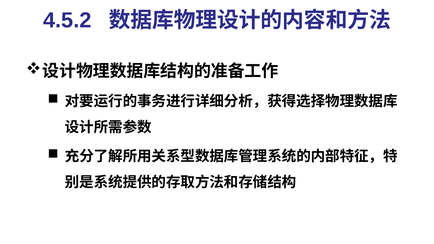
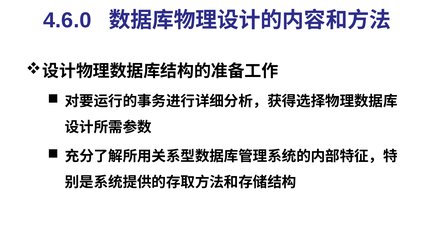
4.5.2: 4.5.2 -> 4.6.0 (67, 20)
